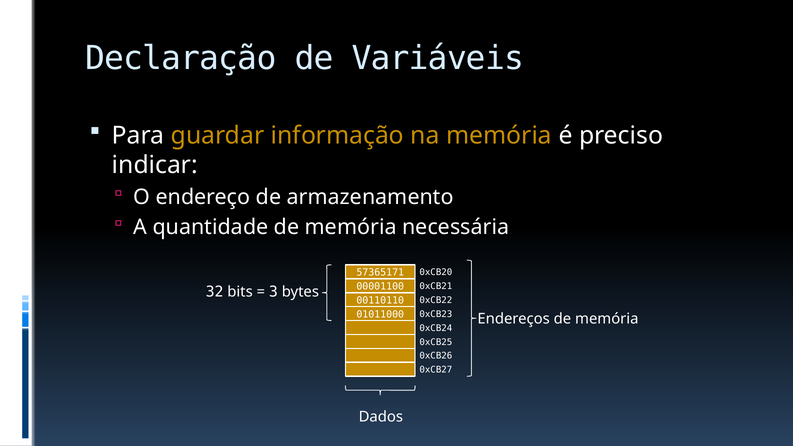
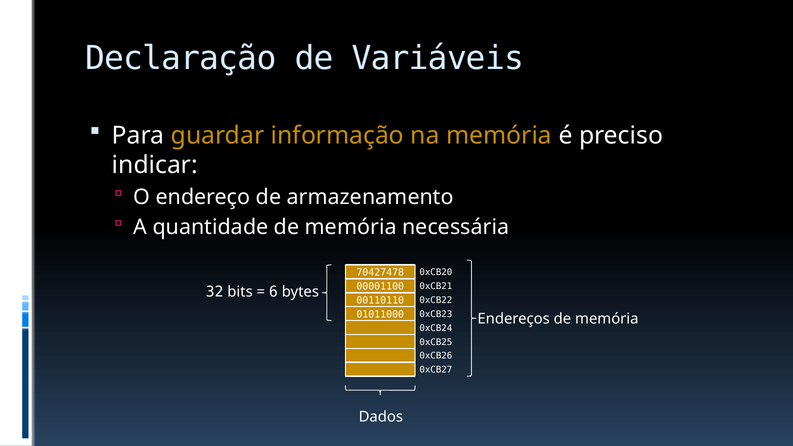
57365171: 57365171 -> 70427478 (380, 272)
3: 3 -> 6 (273, 292)
